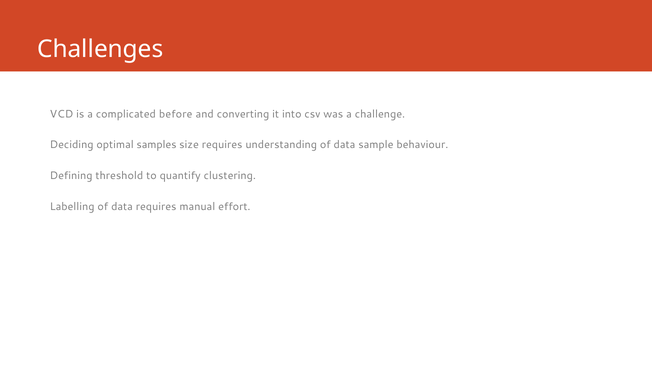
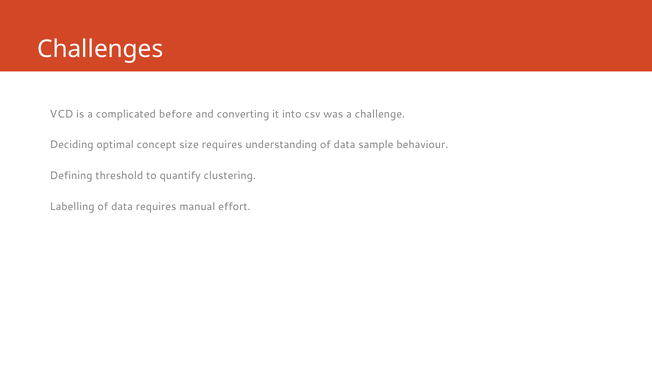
samples: samples -> concept (156, 145)
